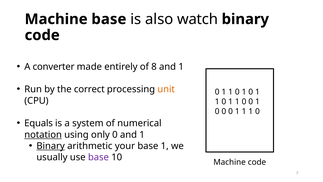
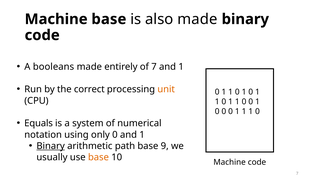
also watch: watch -> made (197, 19)
converter: converter -> booleans (54, 67)
of 8: 8 -> 7 (154, 67)
notation underline: present -> none (43, 134)
your: your -> path (125, 146)
base 1: 1 -> 9 (165, 146)
base colour: purple -> orange (98, 157)
